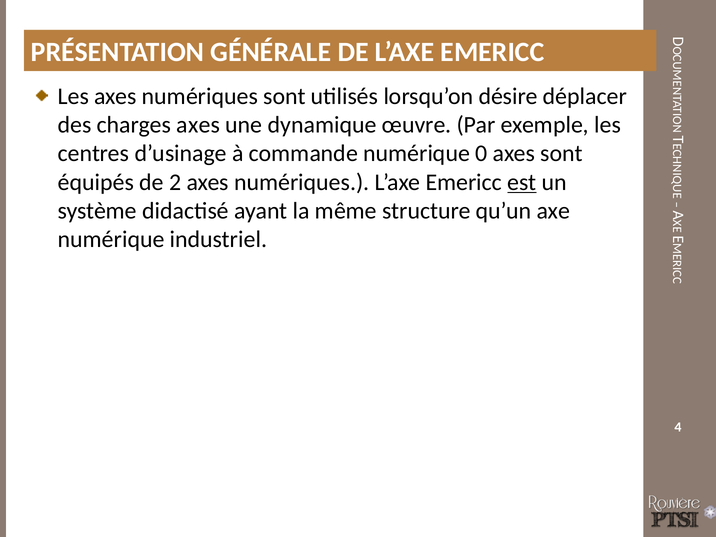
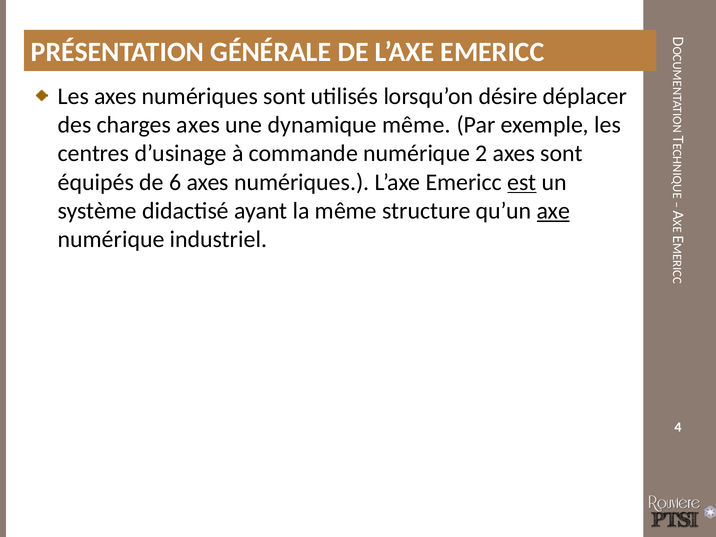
dynamique œuvre: œuvre -> même (416, 125)
0: 0 -> 2 (481, 154)
2: 2 -> 6 (175, 182)
axe underline: none -> present (553, 211)
